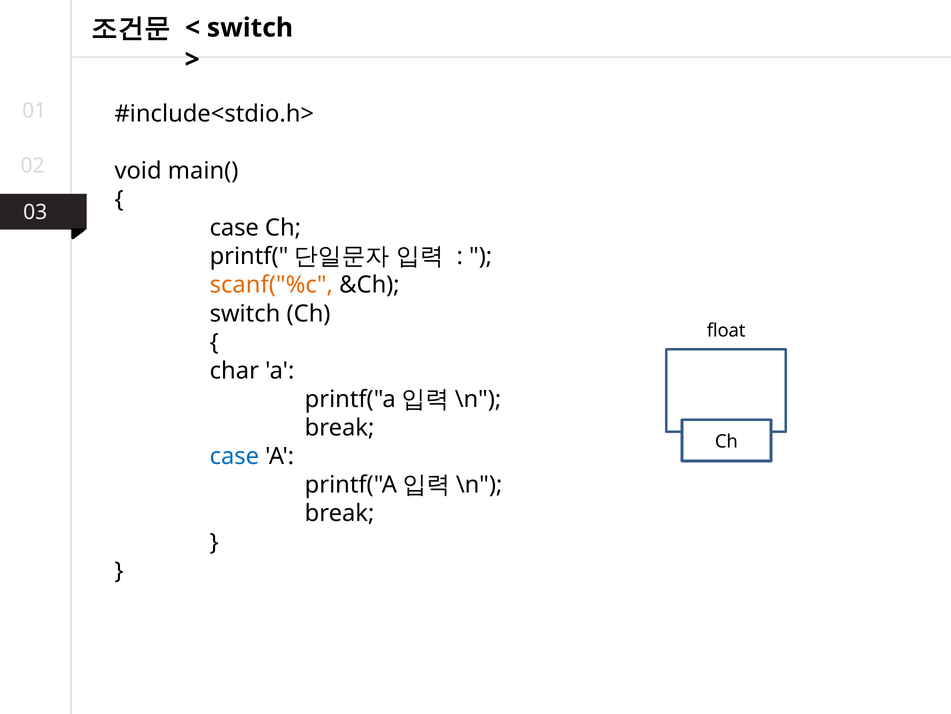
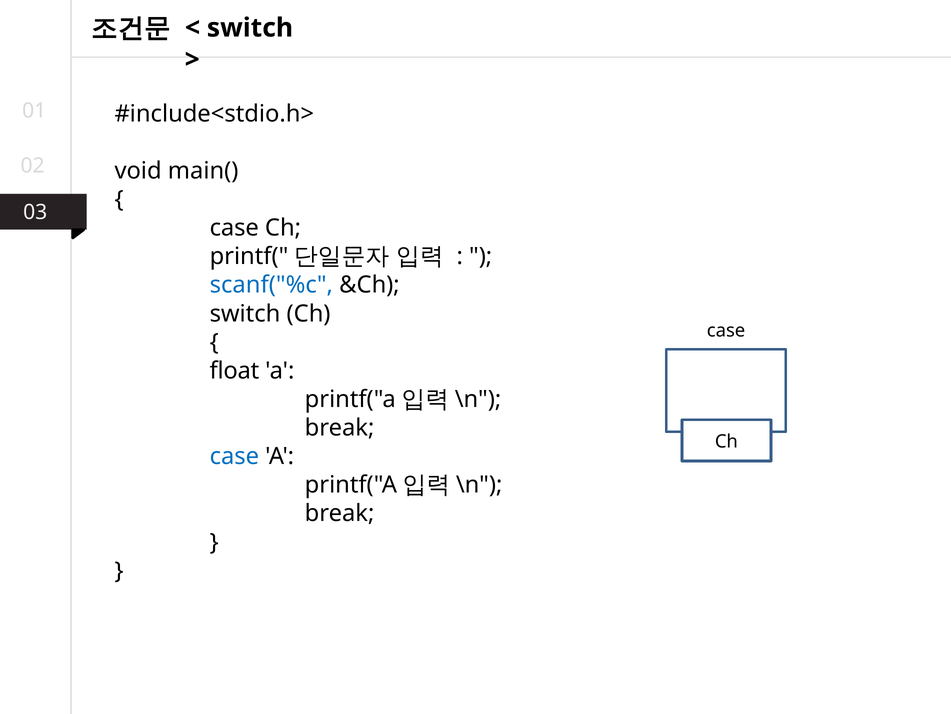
scanf("%c colour: orange -> blue (271, 285)
float: float -> case (726, 330)
char: char -> float (234, 370)
